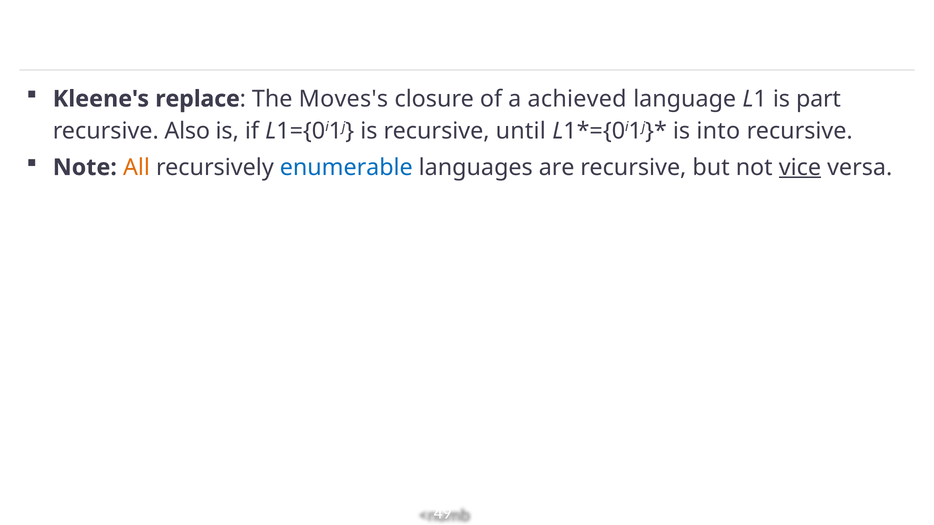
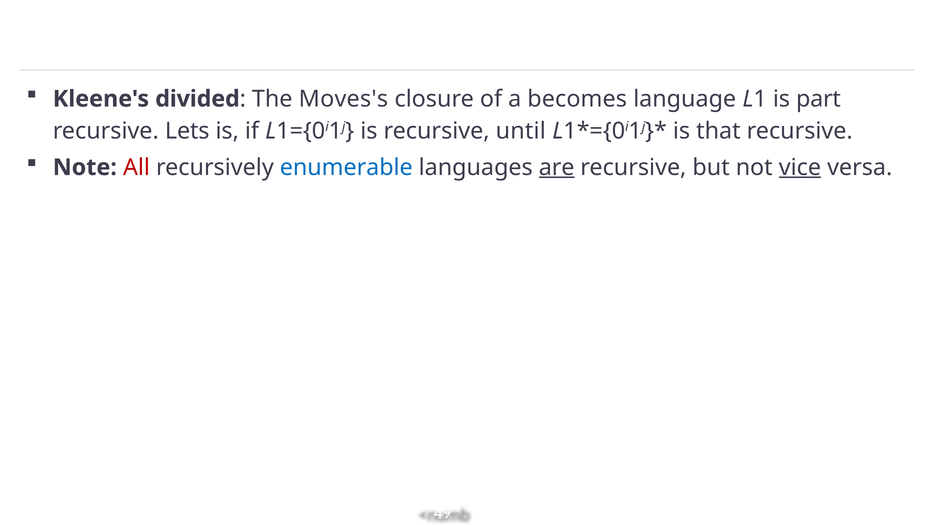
replace: replace -> divided (198, 99)
achieved: achieved -> becomes (577, 99)
Also: Also -> Lets (187, 131)
into: into -> that (718, 131)
All colour: orange -> red (136, 167)
are underline: none -> present (557, 167)
